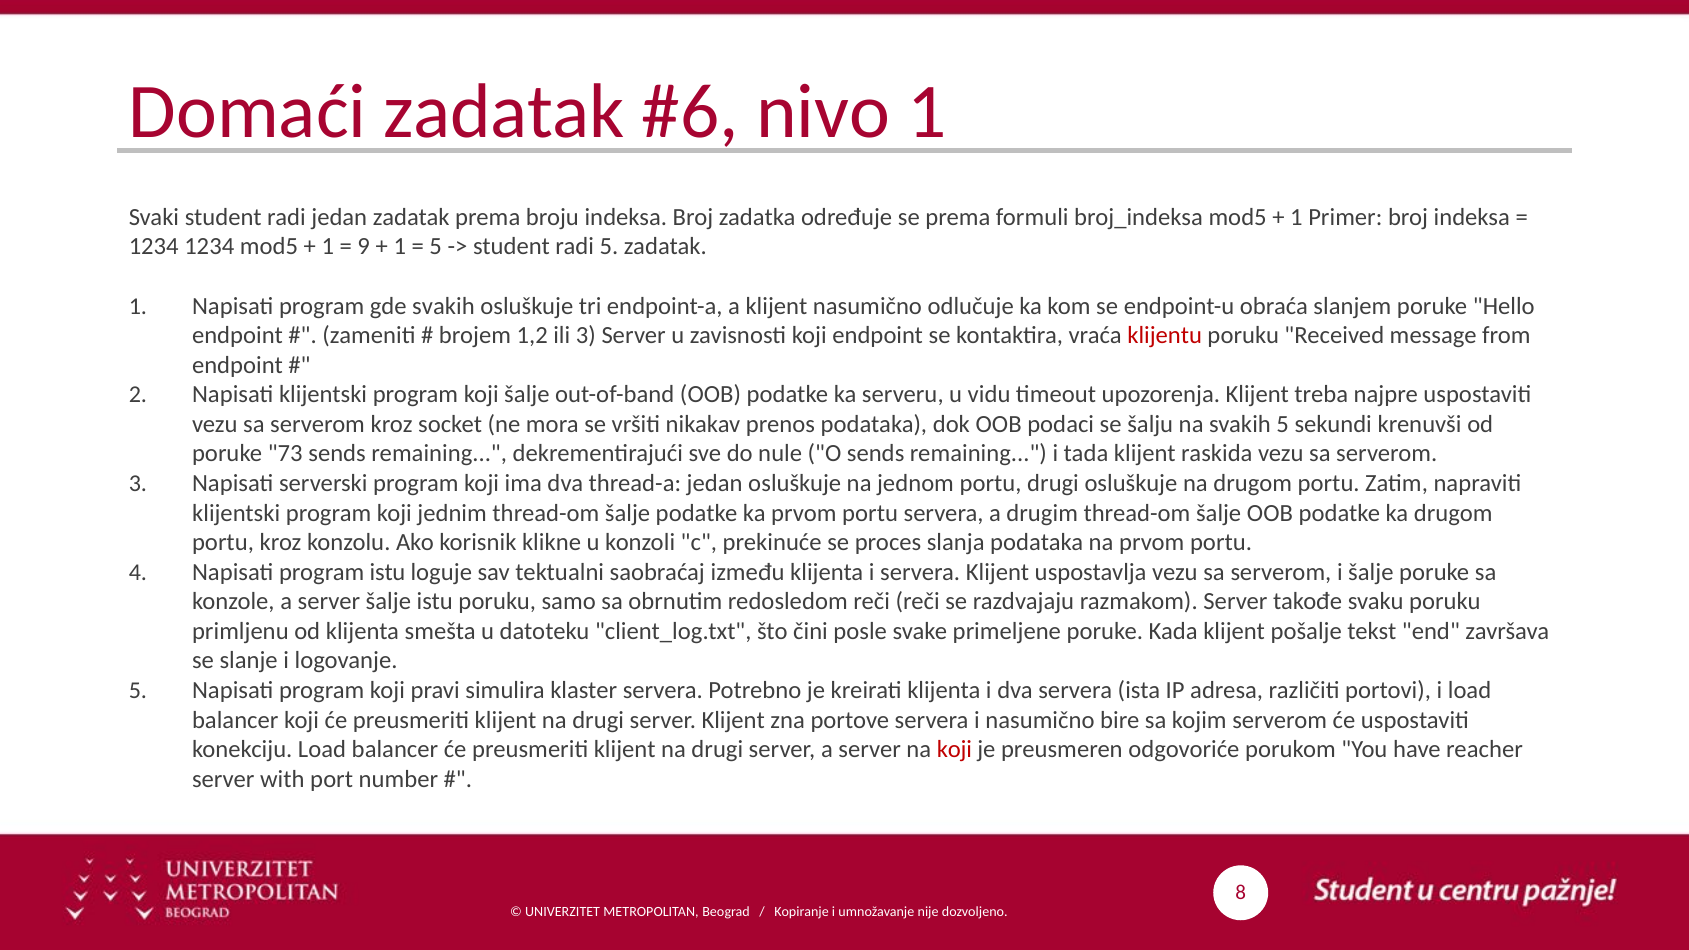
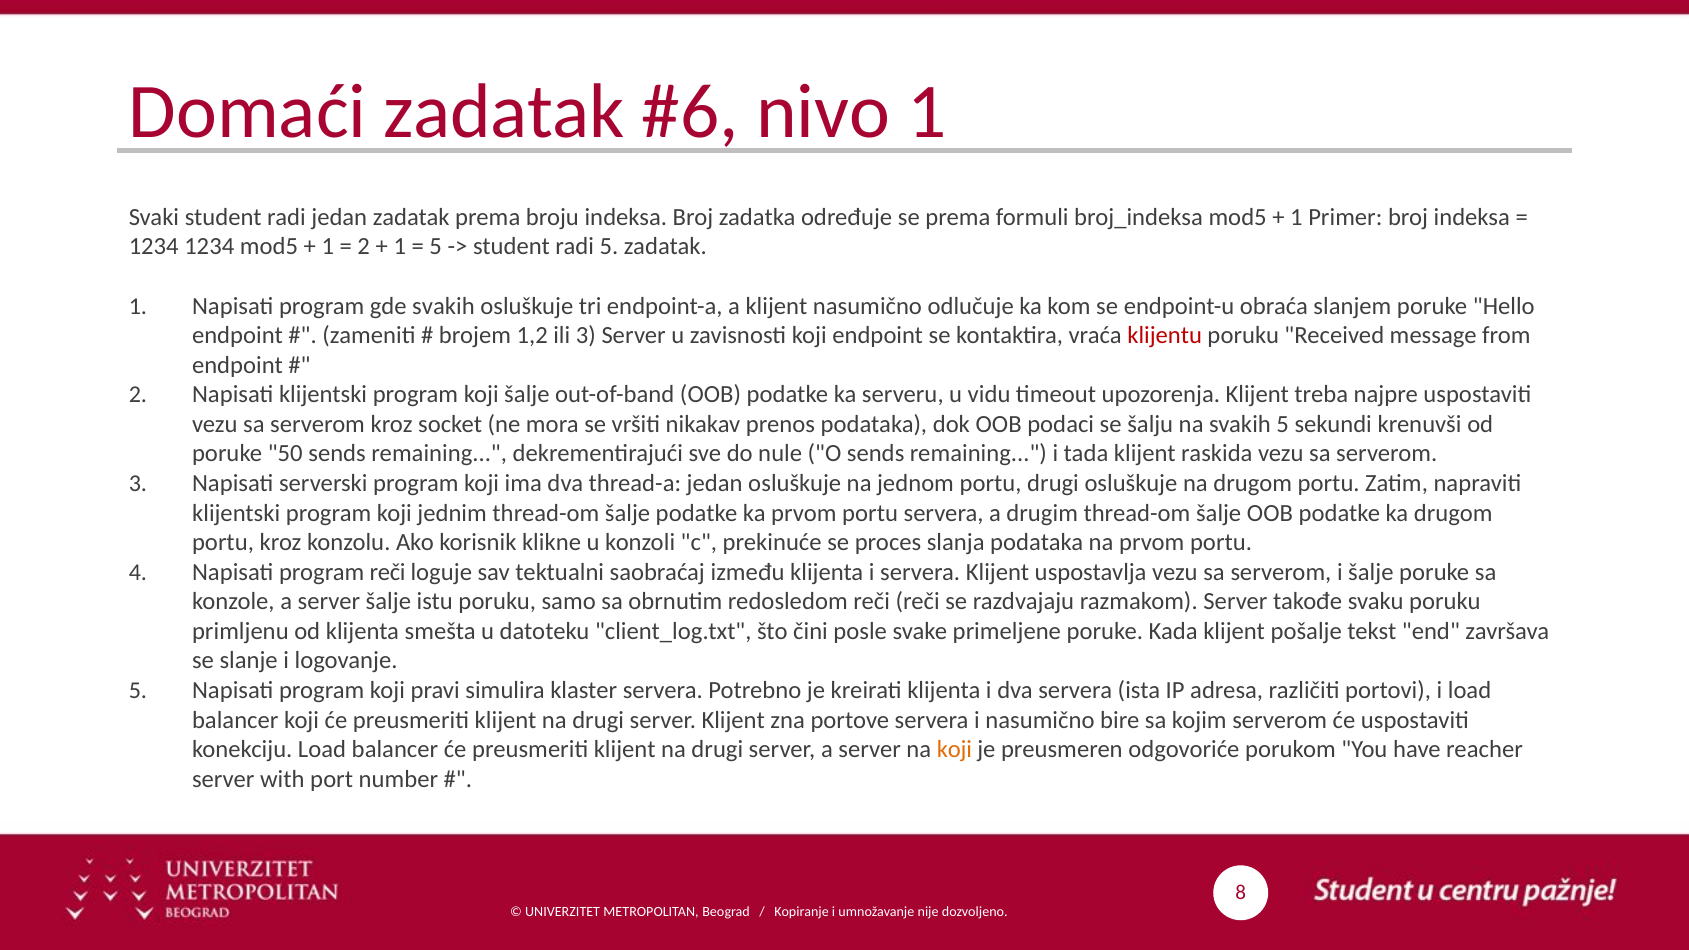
9: 9 -> 2 (364, 247)
73: 73 -> 50 (285, 454)
program istu: istu -> reči (388, 572)
koji colour: red -> orange (954, 750)
